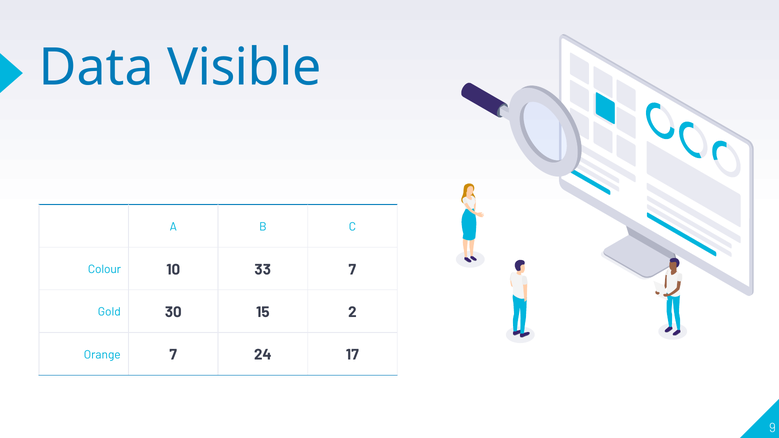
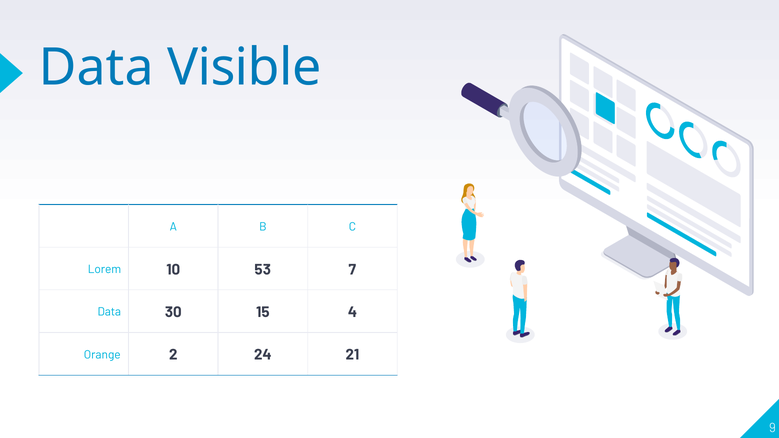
Colour: Colour -> Lorem (104, 270)
33: 33 -> 53 (263, 270)
Gold: Gold -> Data (109, 312)
2: 2 -> 4 (353, 312)
Orange 7: 7 -> 2 (173, 355)
17: 17 -> 21 (352, 355)
